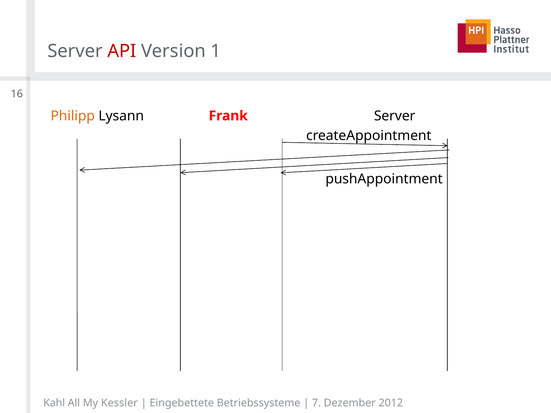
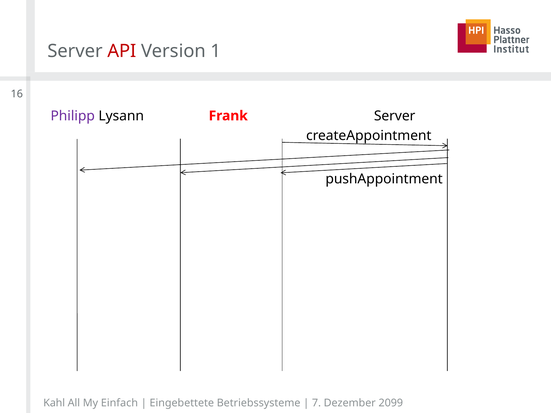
Philipp colour: orange -> purple (73, 116)
Kessler: Kessler -> Einfach (119, 403)
2012: 2012 -> 2099 (391, 403)
